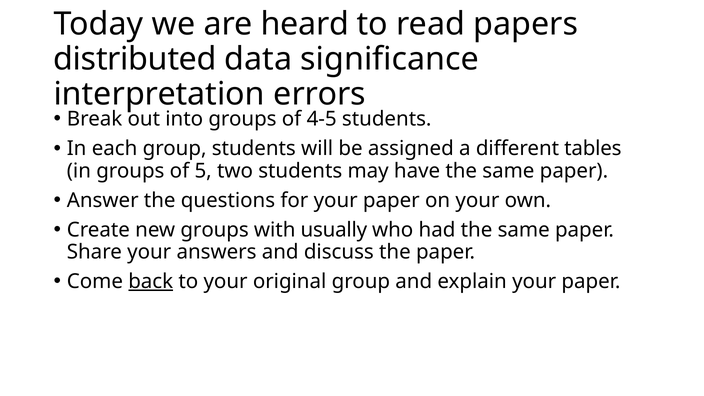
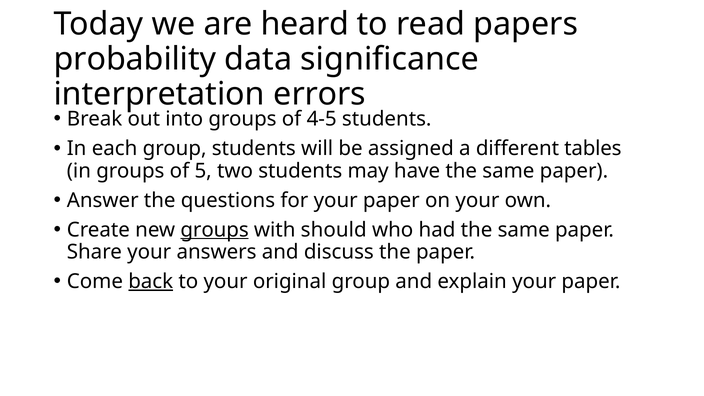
distributed: distributed -> probability (135, 59)
groups underline: none -> present (215, 230)
usually: usually -> should (334, 230)
